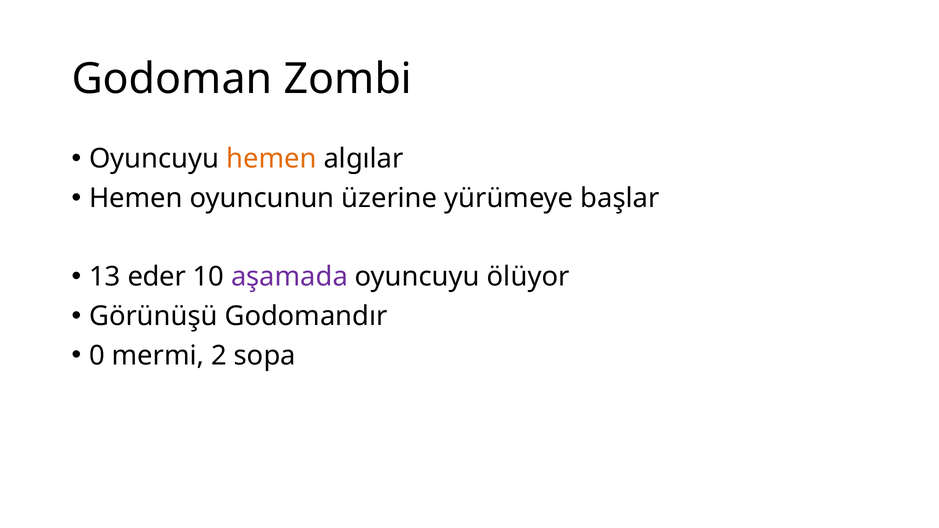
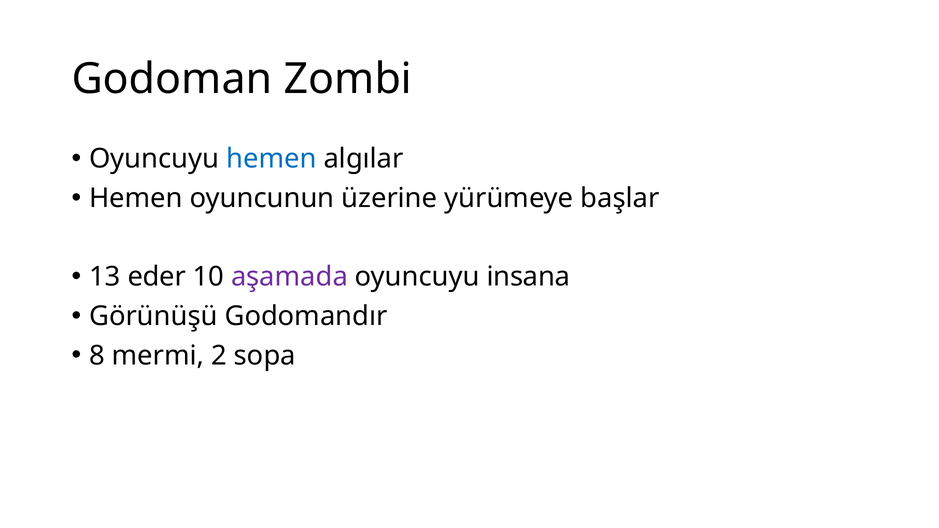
hemen colour: orange -> blue (271, 159)
ölüyor: ölüyor -> insana (528, 277)
0: 0 -> 8 (97, 356)
